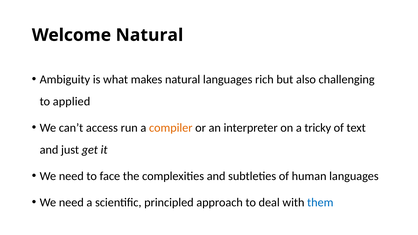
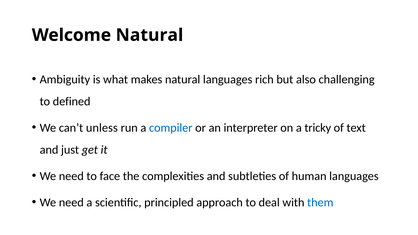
applied: applied -> defined (72, 102)
access: access -> unless (102, 128)
compiler colour: orange -> blue (171, 128)
